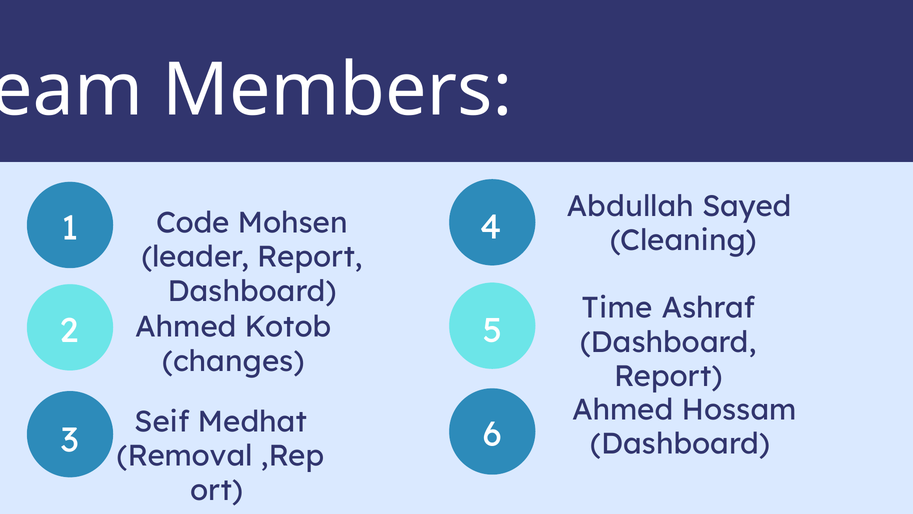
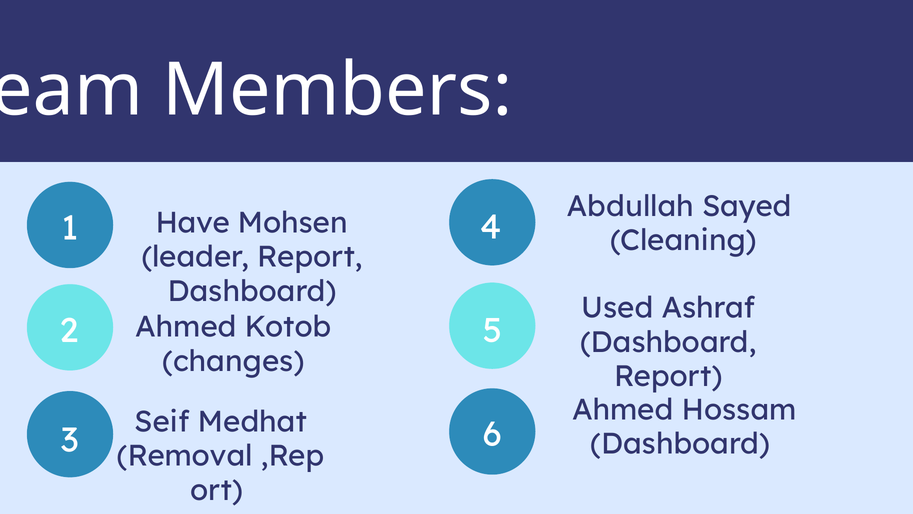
Code: Code -> Have (193, 223)
Time: Time -> Used (617, 308)
